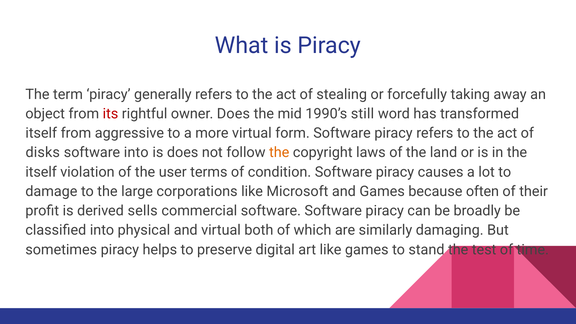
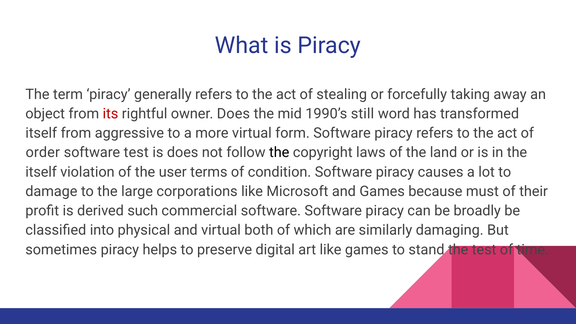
disks: disks -> order (43, 153)
software into: into -> test (136, 153)
the colour: orange -> black (279, 153)
often: often -> must (482, 191)
sells: sells -> such (143, 211)
